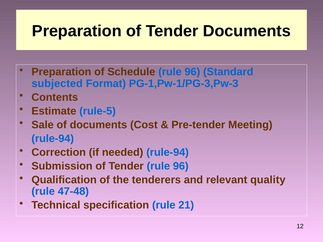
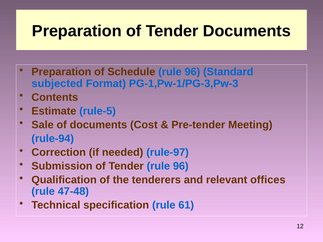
needed rule-94: rule-94 -> rule-97 (168, 152)
quality: quality -> offices (268, 180)
21: 21 -> 61 (186, 205)
